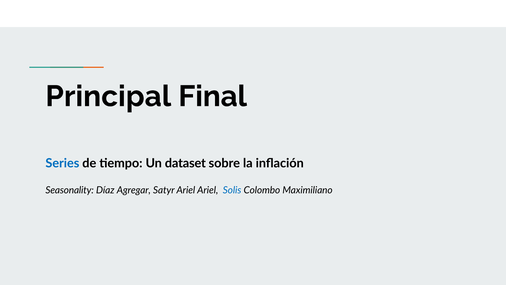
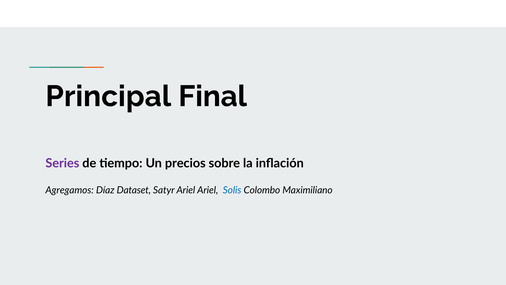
Series colour: blue -> purple (62, 163)
dataset: dataset -> precios (185, 163)
Seasonality: Seasonality -> Agregamos (70, 190)
Agregar: Agregar -> Dataset (134, 190)
